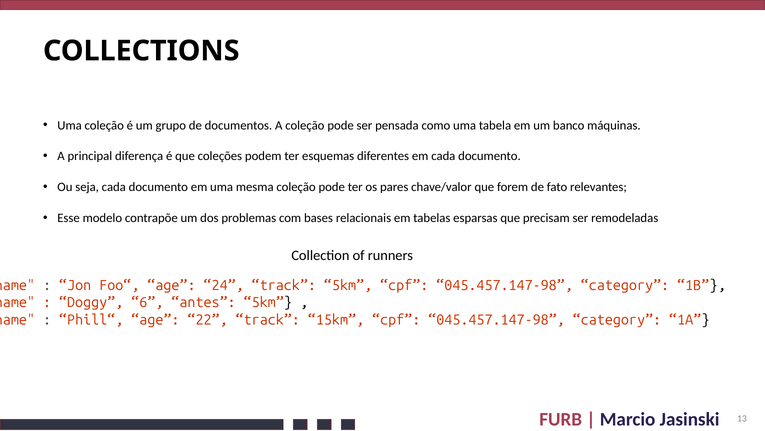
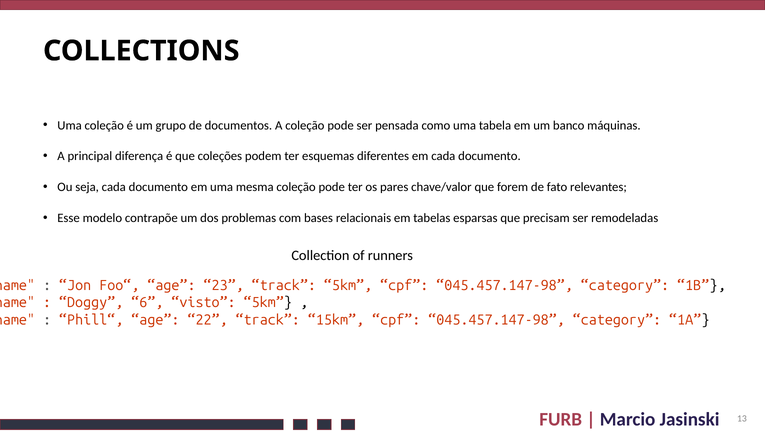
24: 24 -> 23 (224, 285)
antes: antes -> visto (204, 302)
